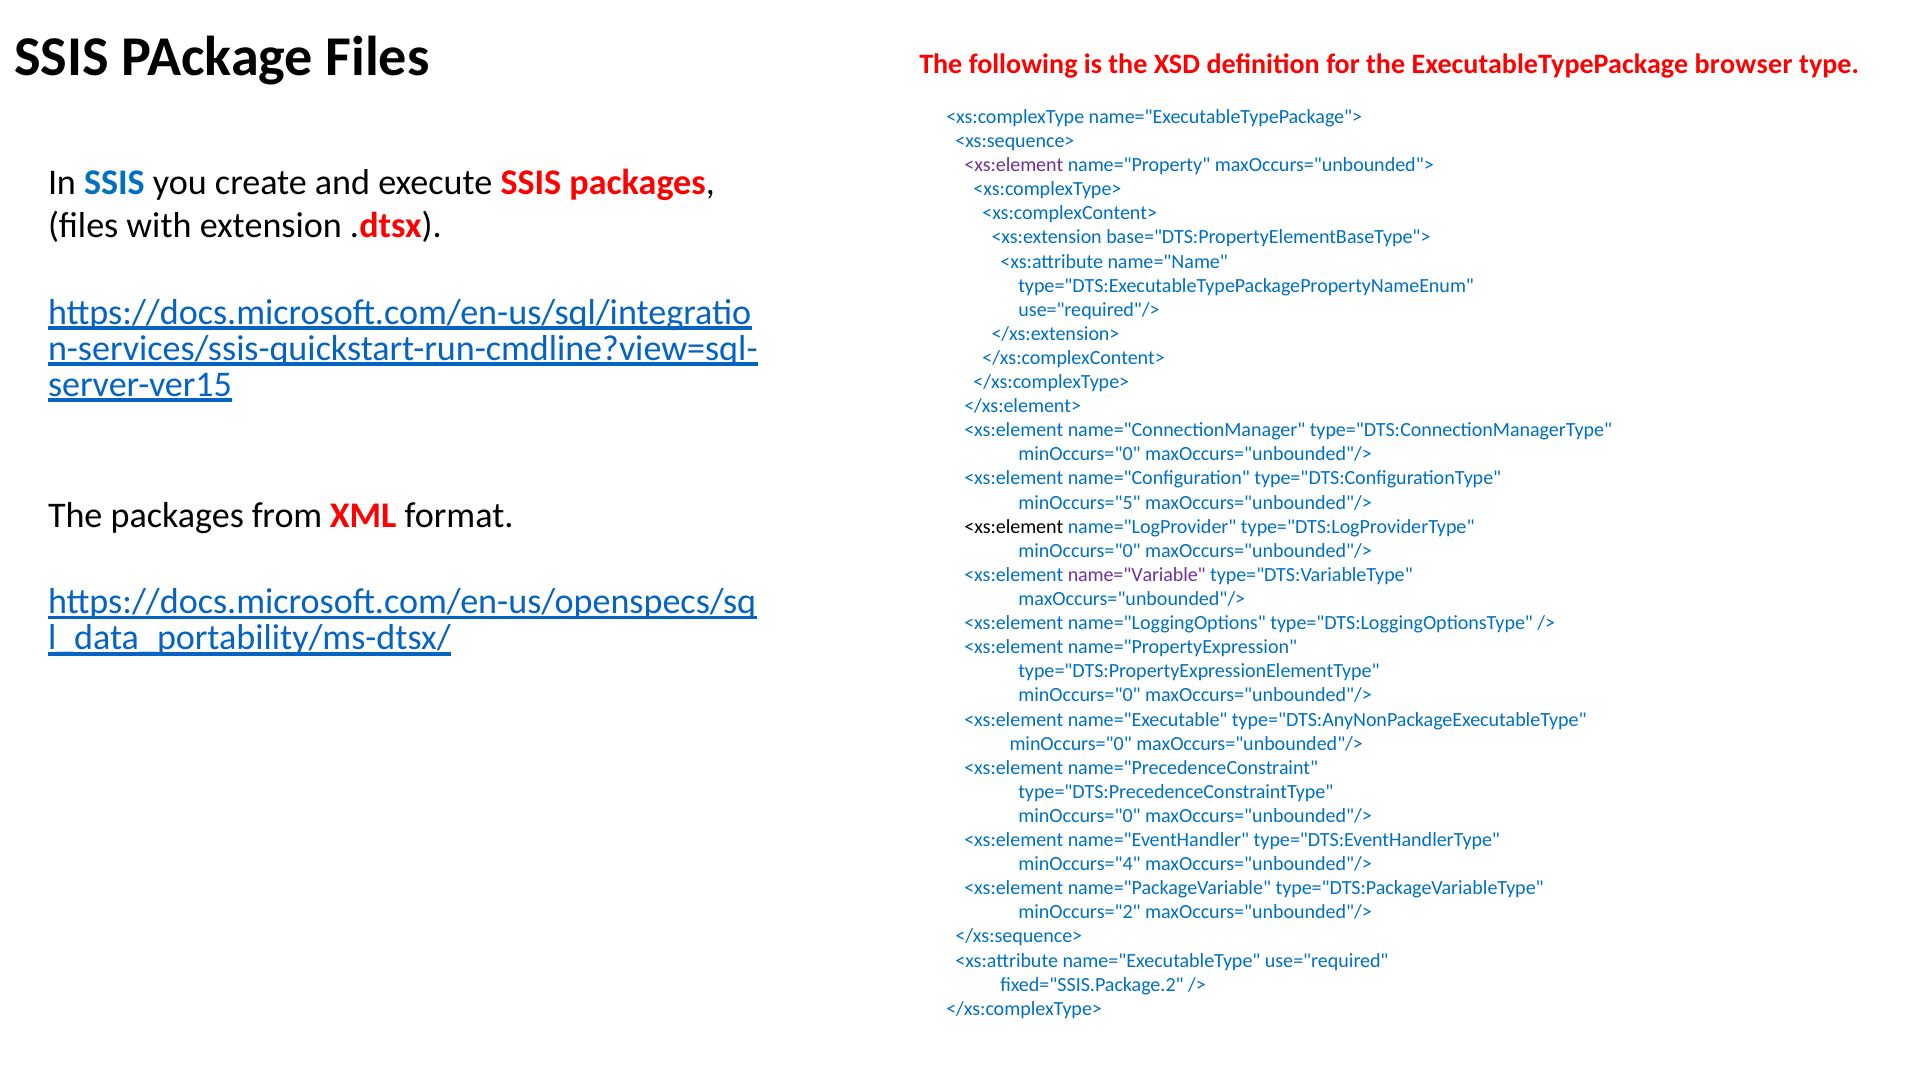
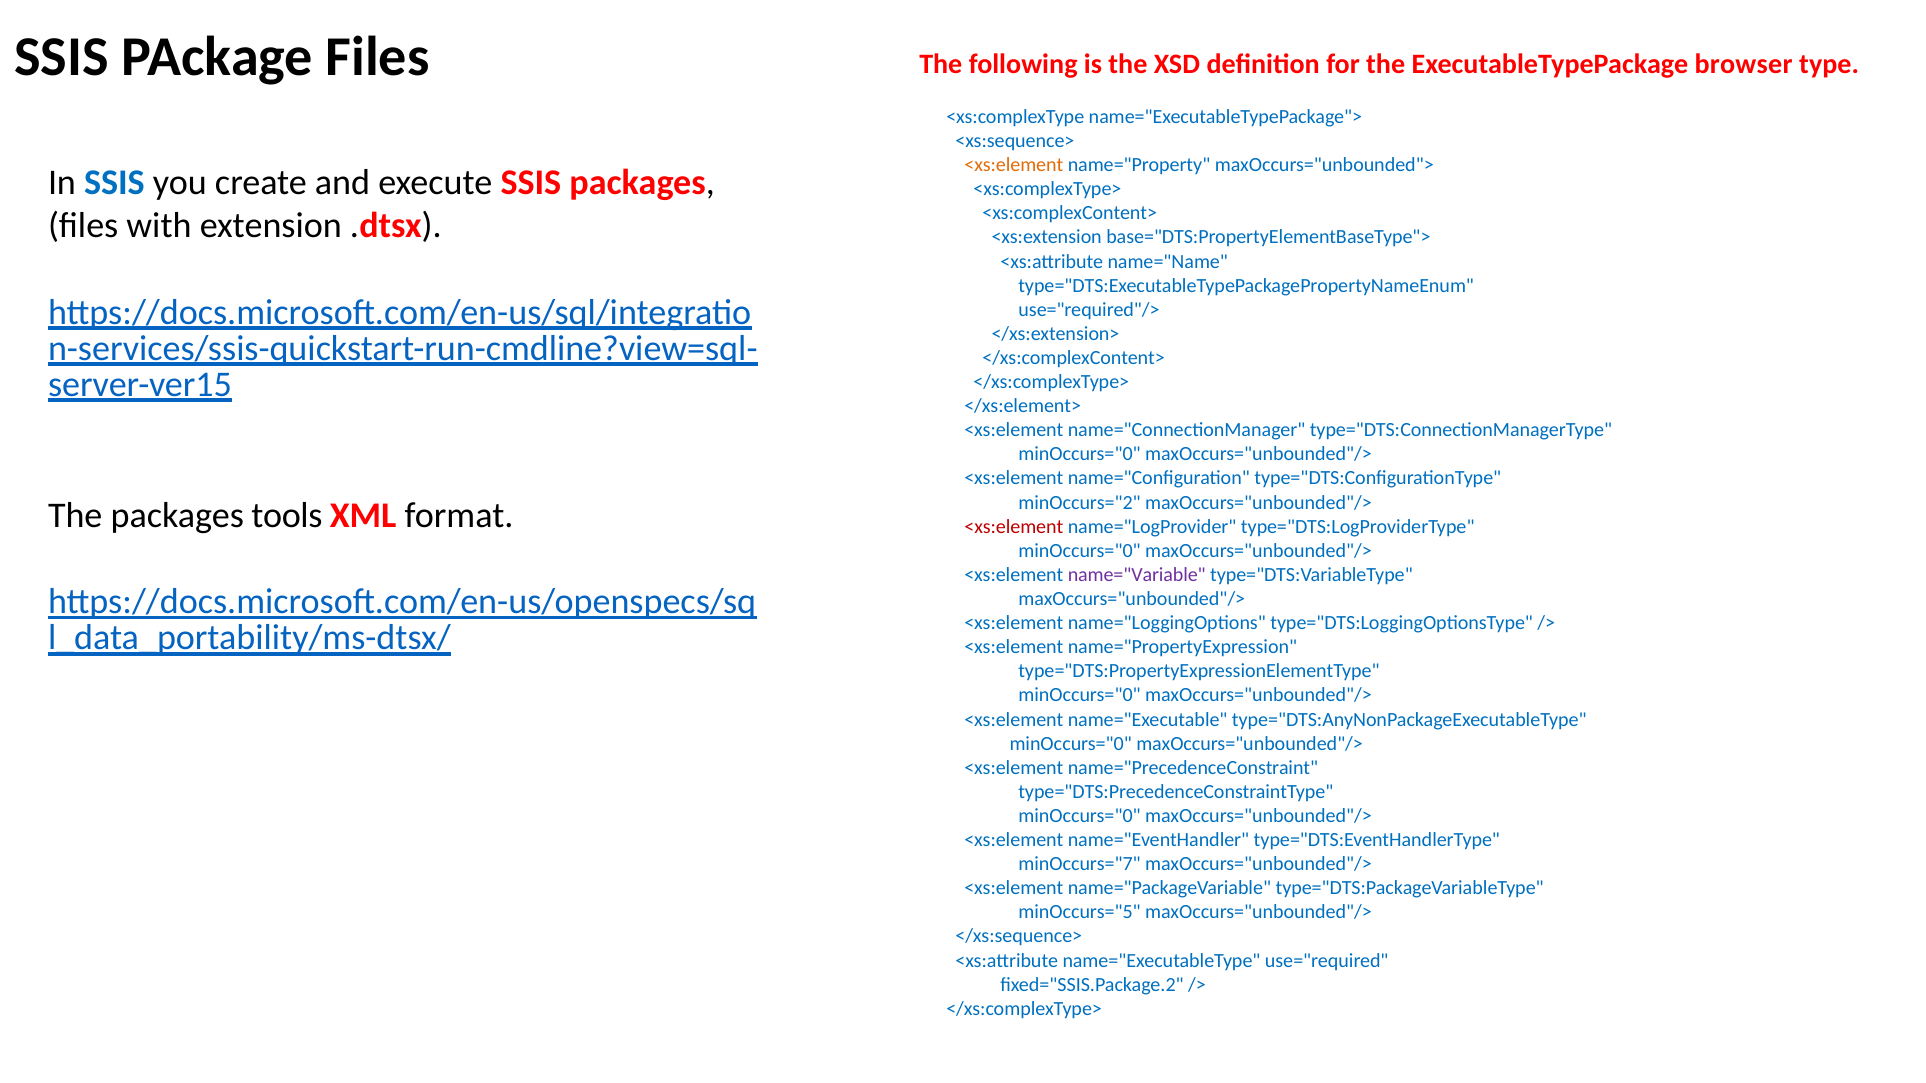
<xs:element colour: purple -> orange (1014, 165)
minOccurs="5: minOccurs="5 -> minOccurs="2 (1080, 503)
from: from -> tools (287, 515)
<xs:element colour: black -> red (1014, 527)
minOccurs="4: minOccurs="4 -> minOccurs="7 (1080, 864)
minOccurs="2: minOccurs="2 -> minOccurs="5 (1080, 913)
